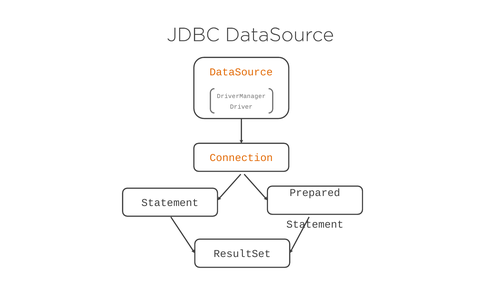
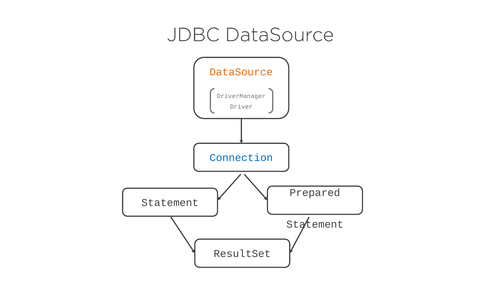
Connection colour: orange -> blue (241, 157)
